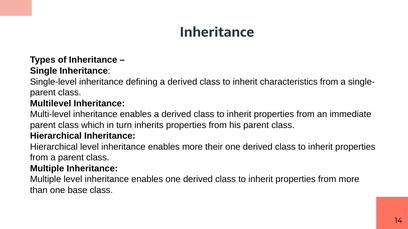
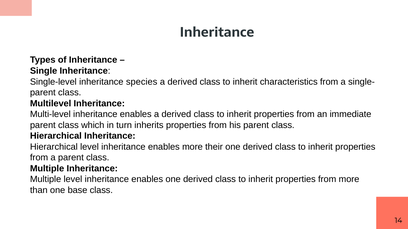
defining: defining -> species (142, 82)
